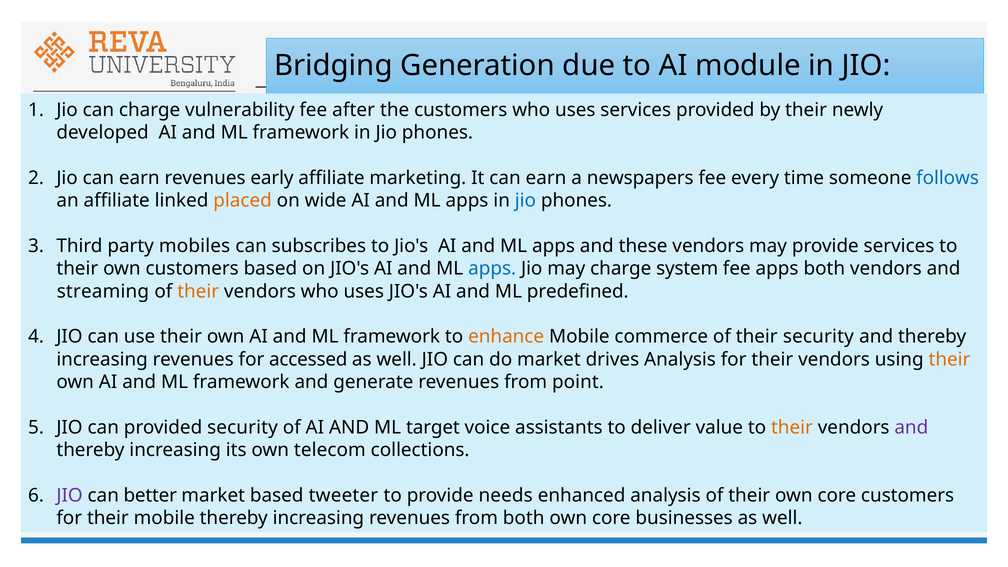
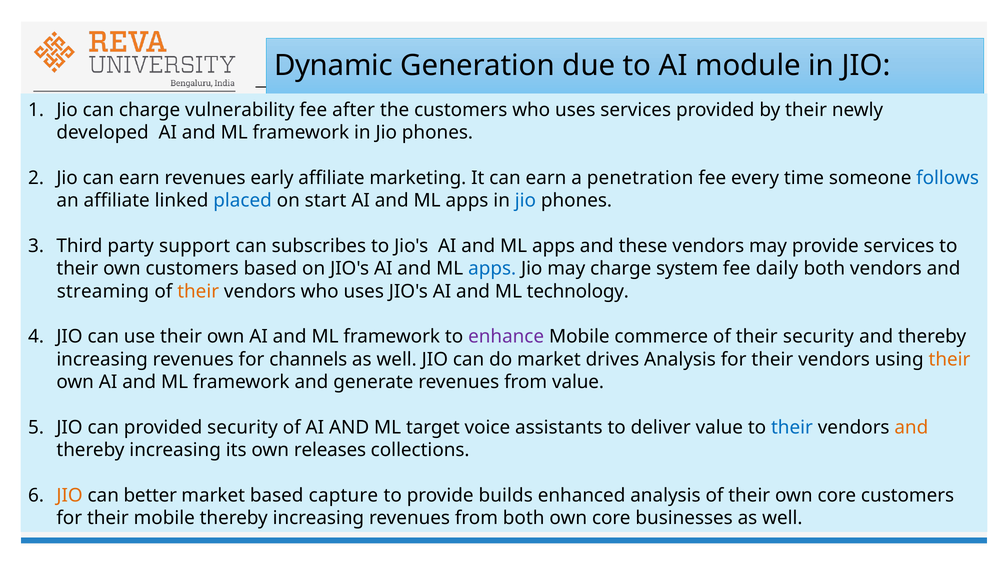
Bridging: Bridging -> Dynamic (333, 66)
newspapers: newspapers -> penetration (640, 178)
placed colour: orange -> blue (243, 201)
wide: wide -> start (325, 201)
mobiles: mobiles -> support (195, 246)
fee apps: apps -> daily (777, 269)
predefined: predefined -> technology (578, 291)
enhance colour: orange -> purple (506, 337)
accessed: accessed -> channels (308, 359)
from point: point -> value (578, 382)
their colour: orange -> blue (792, 427)
and colour: purple -> orange (911, 427)
telecom: telecom -> releases (330, 450)
JIO colour: purple -> orange (70, 495)
tweeter: tweeter -> capture (343, 495)
needs: needs -> builds (506, 495)
